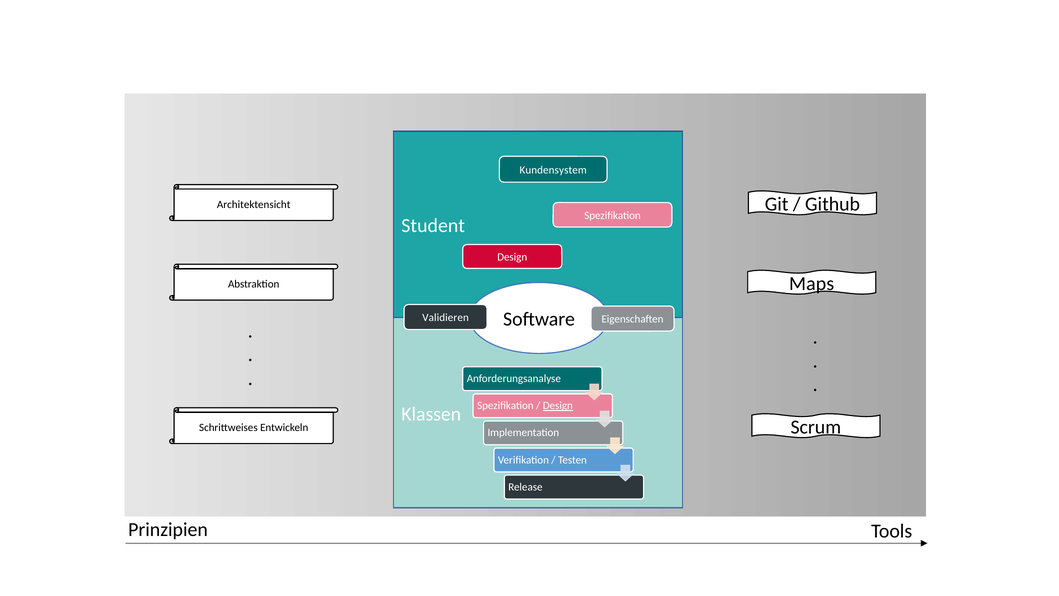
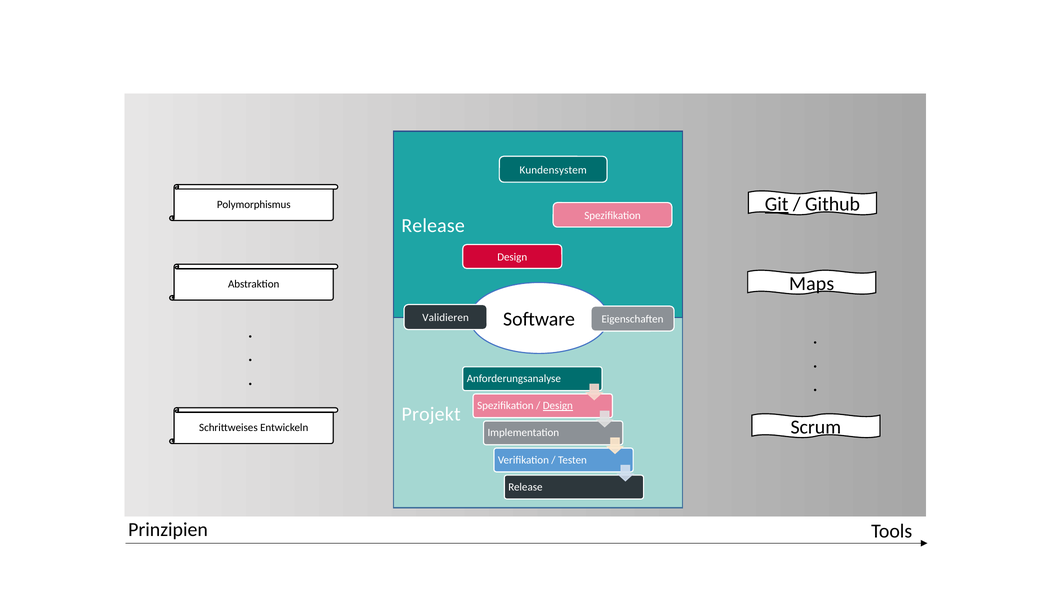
Git underline: none -> present (777, 204)
Architektensicht: Architektensicht -> Polymorphismus (254, 204)
Student: Student -> Release (433, 226)
Klassen: Klassen -> Projekt (431, 414)
